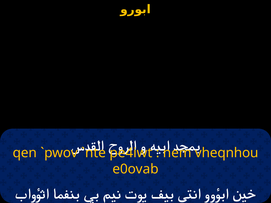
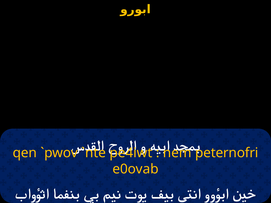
vheqnhou: vheqnhou -> peternofri (227, 153)
